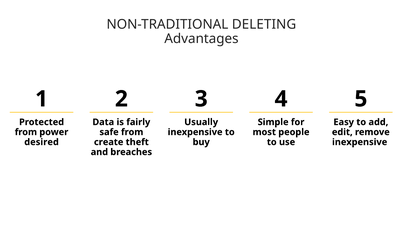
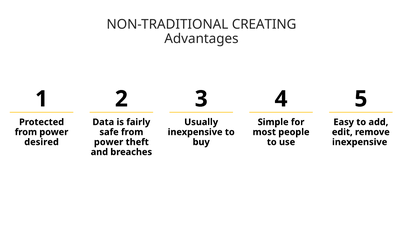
DELETING: DELETING -> CREATING (264, 24)
create: create -> power (109, 142)
